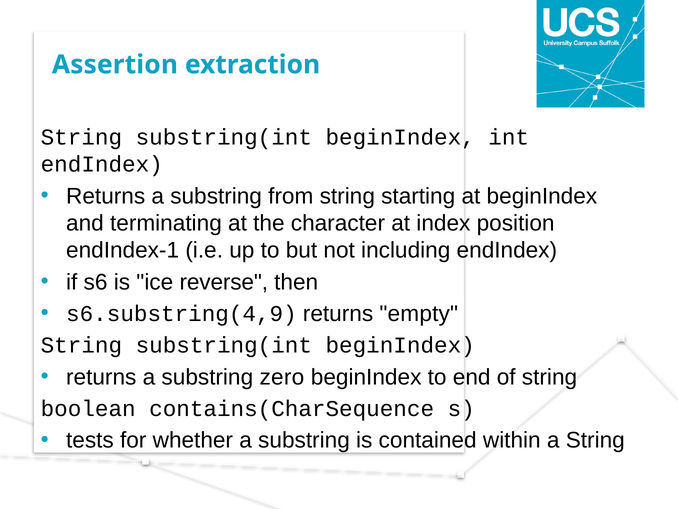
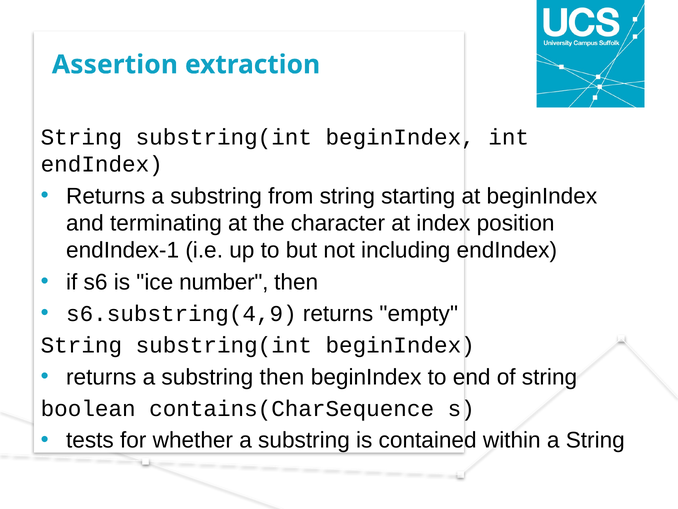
reverse: reverse -> number (224, 282)
substring zero: zero -> then (282, 377)
